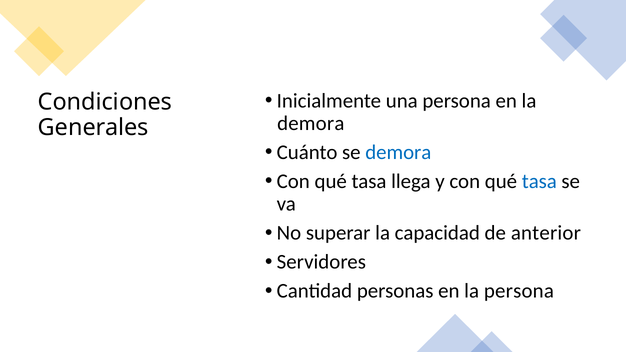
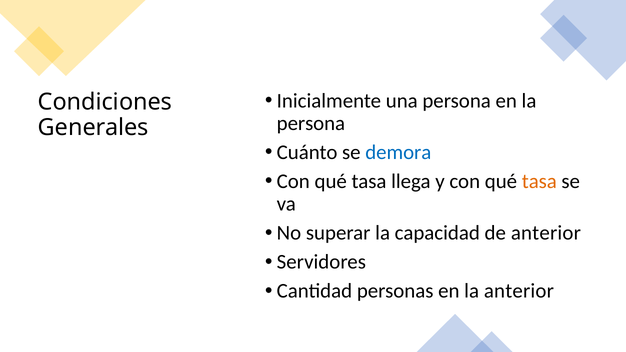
demora: demora -> persona (311, 123)
tasa colour: blue -> orange (539, 181)
la persona: persona -> anterior (519, 291)
